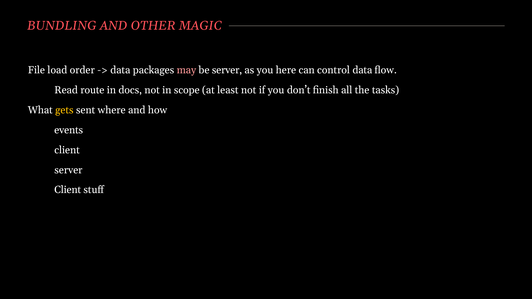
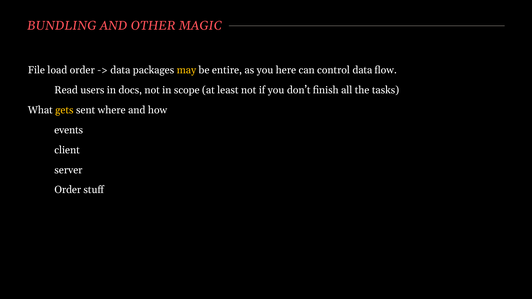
may colour: pink -> yellow (186, 70)
be server: server -> entire (227, 70)
route: route -> users (92, 90)
Client: Client -> Order (68, 190)
